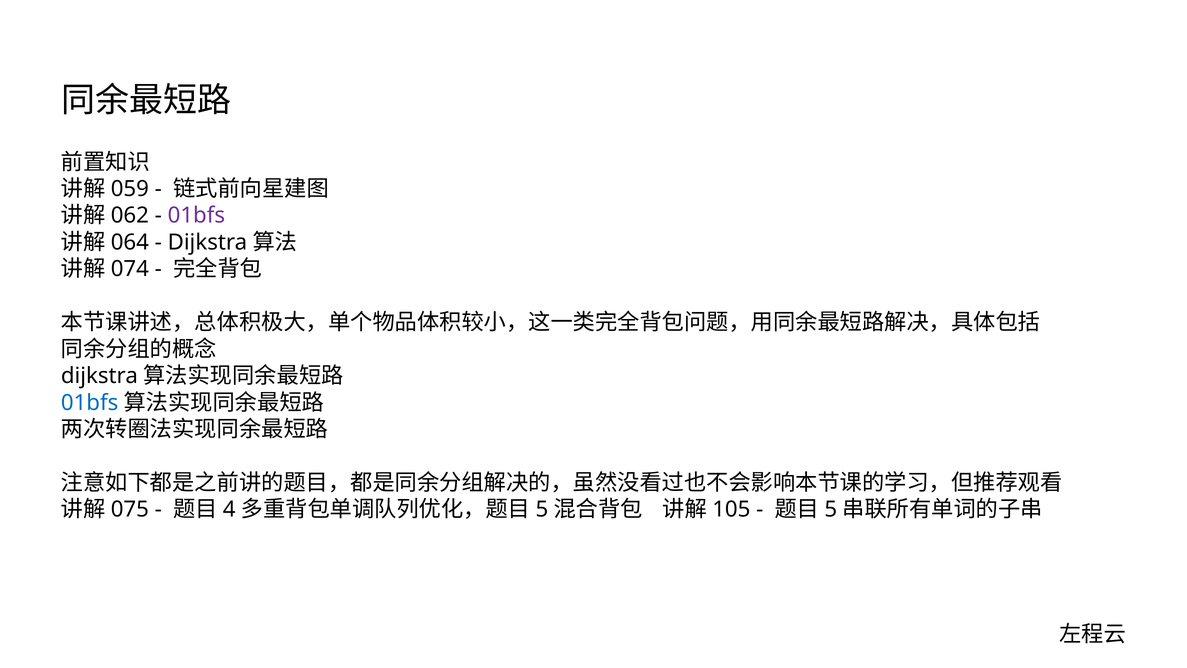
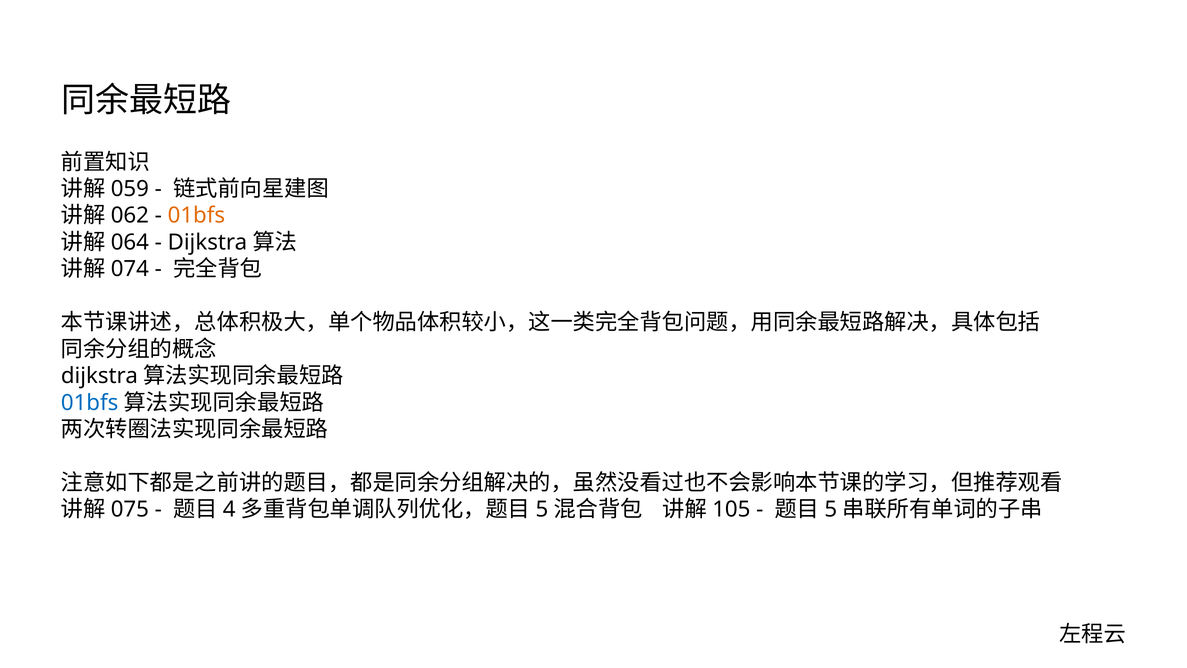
01bfs colour: purple -> orange (196, 216)
